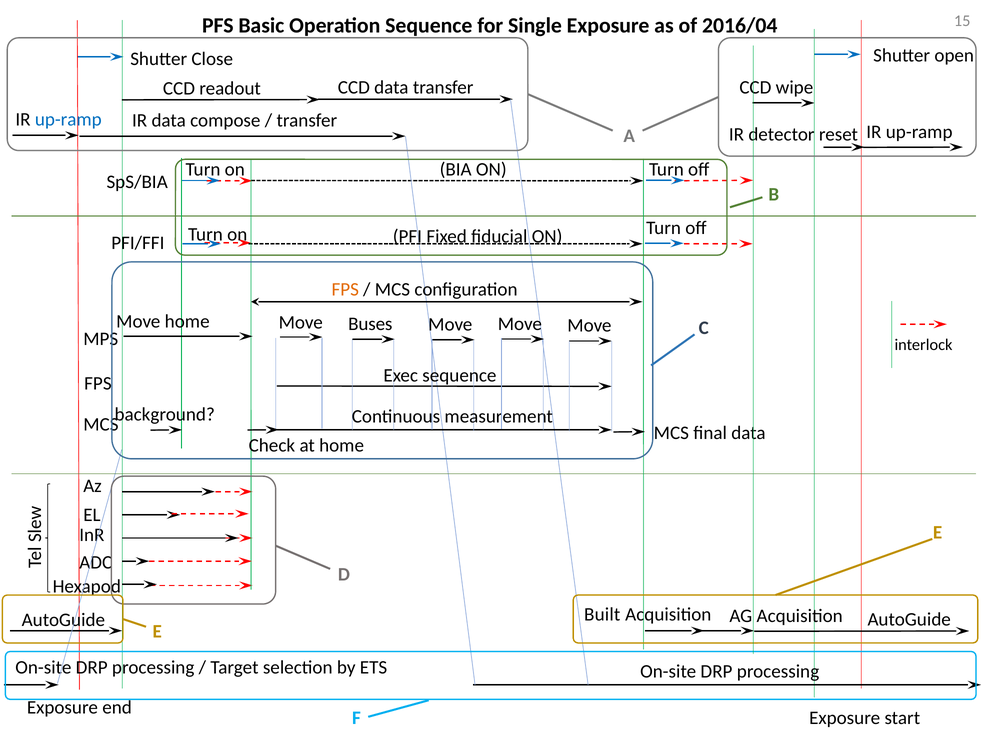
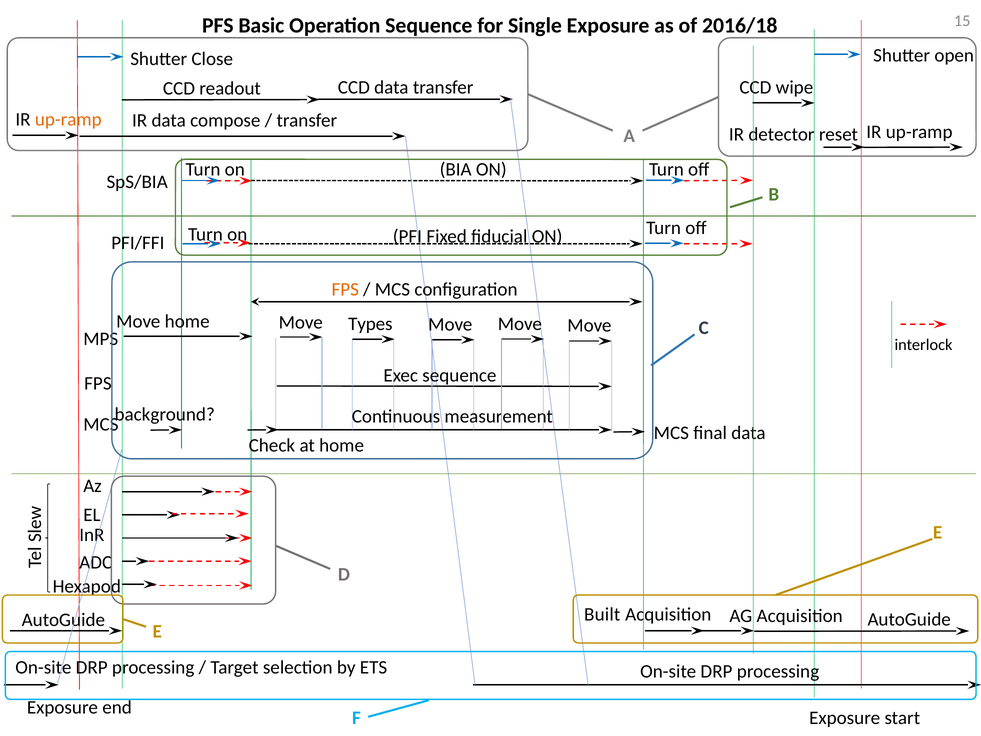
2016/04: 2016/04 -> 2016/18 (740, 26)
up-ramp colour: blue -> orange (68, 120)
Buses: Buses -> Types (370, 324)
